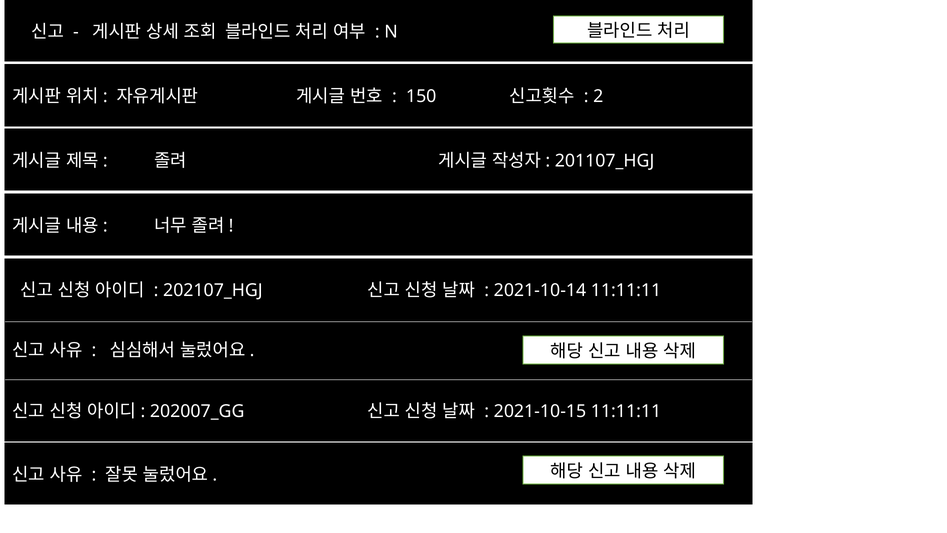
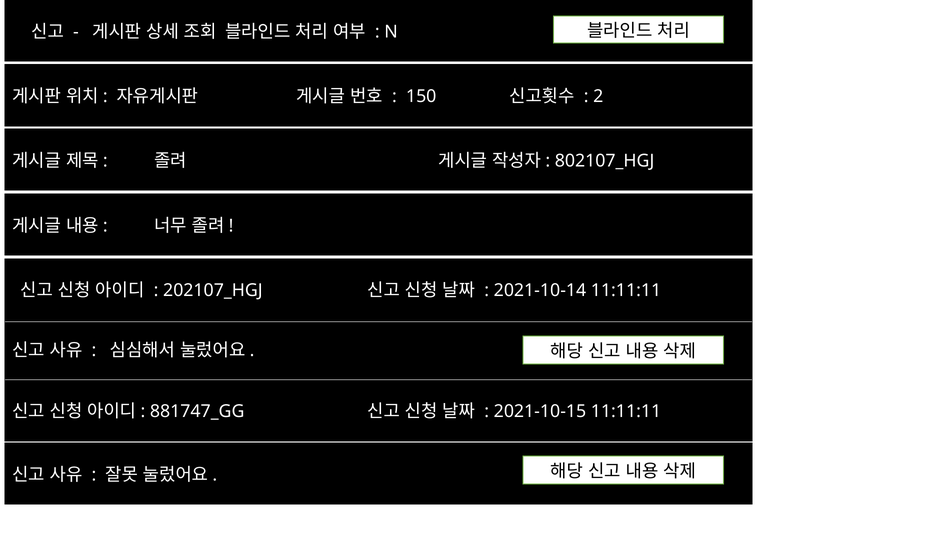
201107_HGJ: 201107_HGJ -> 802107_HGJ (605, 161)
202007_GG: 202007_GG -> 881747_GG (197, 411)
